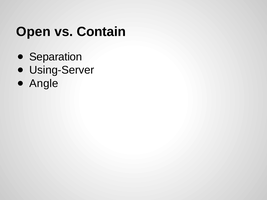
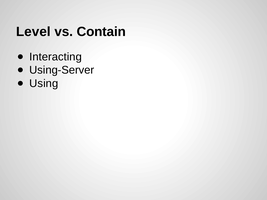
Open: Open -> Level (33, 32)
Separation: Separation -> Interacting (56, 57)
Angle: Angle -> Using (44, 84)
